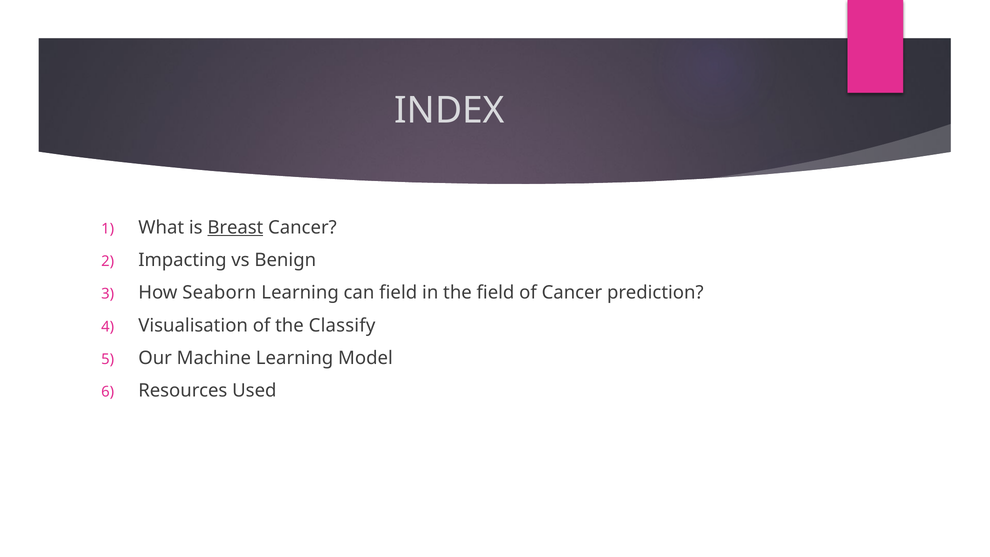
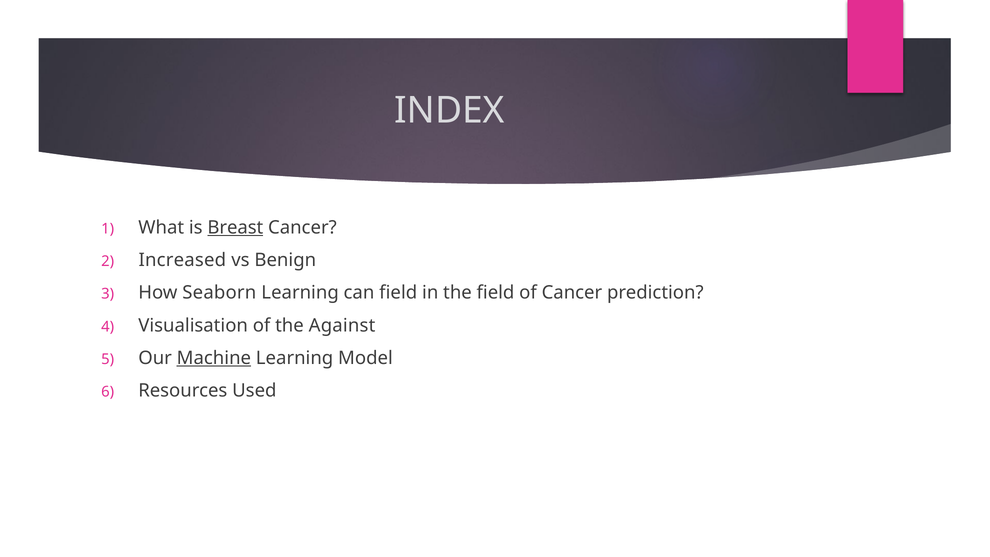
Impacting: Impacting -> Increased (182, 260)
Classify: Classify -> Against (342, 325)
Machine underline: none -> present (214, 358)
